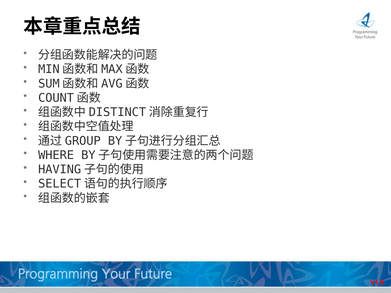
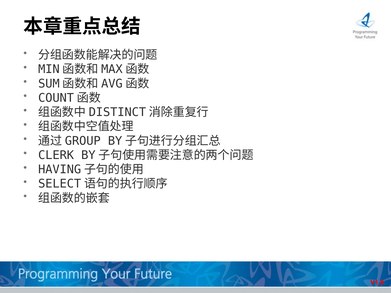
WHERE: WHERE -> CLERK (56, 155)
